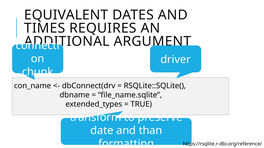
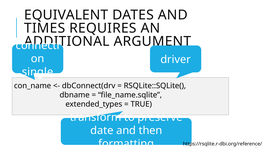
chunk: chunk -> single (38, 72)
than: than -> then (151, 131)
